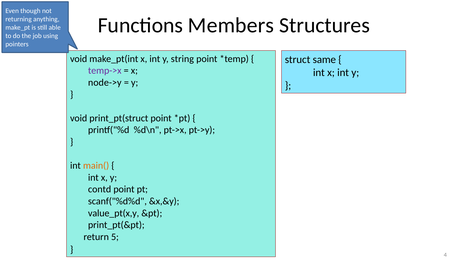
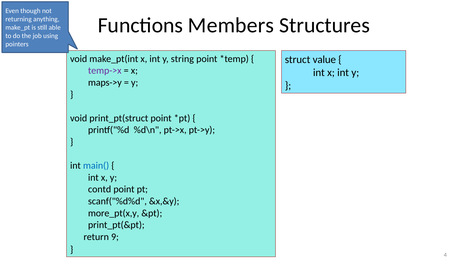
same: same -> value (324, 59)
node->y: node->y -> maps->y (105, 82)
main( colour: orange -> blue (96, 165)
value_pt(x,y: value_pt(x,y -> more_pt(x,y (114, 213)
5: 5 -> 9 (115, 237)
